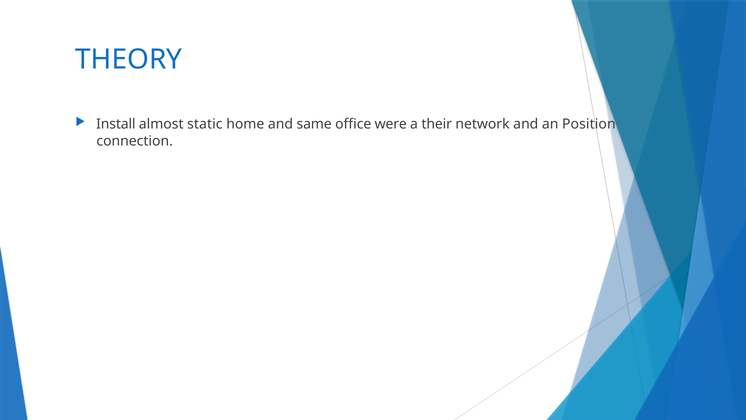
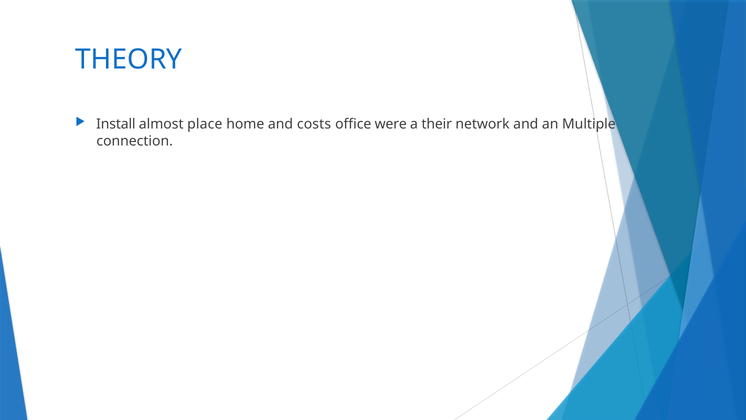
static: static -> place (205, 124)
same: same -> costs (314, 124)
Position: Position -> Multiple (589, 124)
